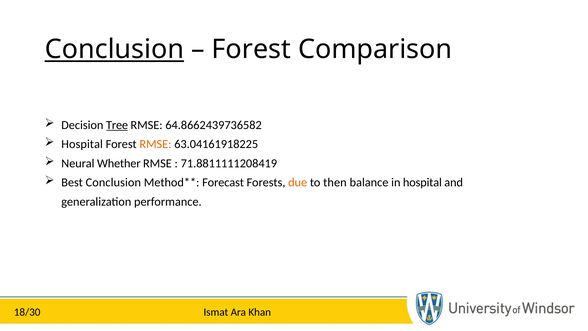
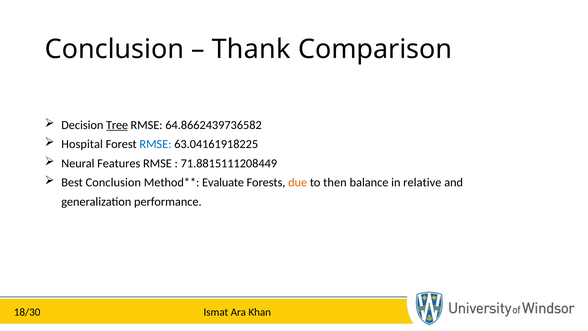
Conclusion underline: present -> none (114, 49)
Forest: Forest -> Thank (251, 49)
RMSE colour: orange -> blue (155, 144)
Whether: Whether -> Features (119, 163)
71.8811111208419: 71.8811111208419 -> 71.8815111208449 (229, 163)
Forecast: Forecast -> Evaluate (223, 182)
in hospital: hospital -> relative (422, 182)
